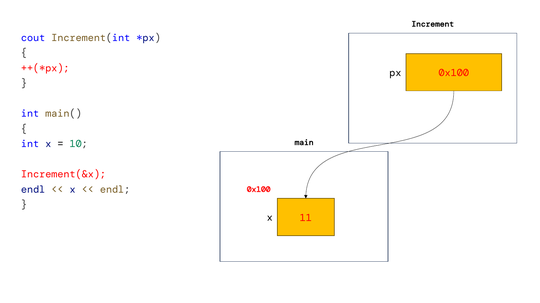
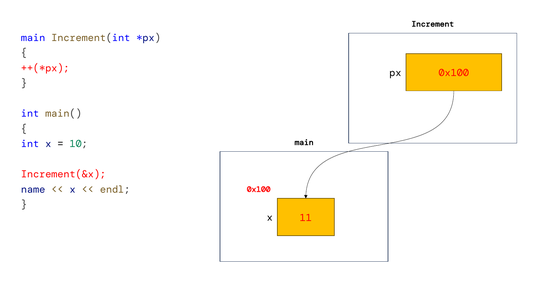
cout: cout -> main (33, 38)
endl: endl -> name (33, 190)
